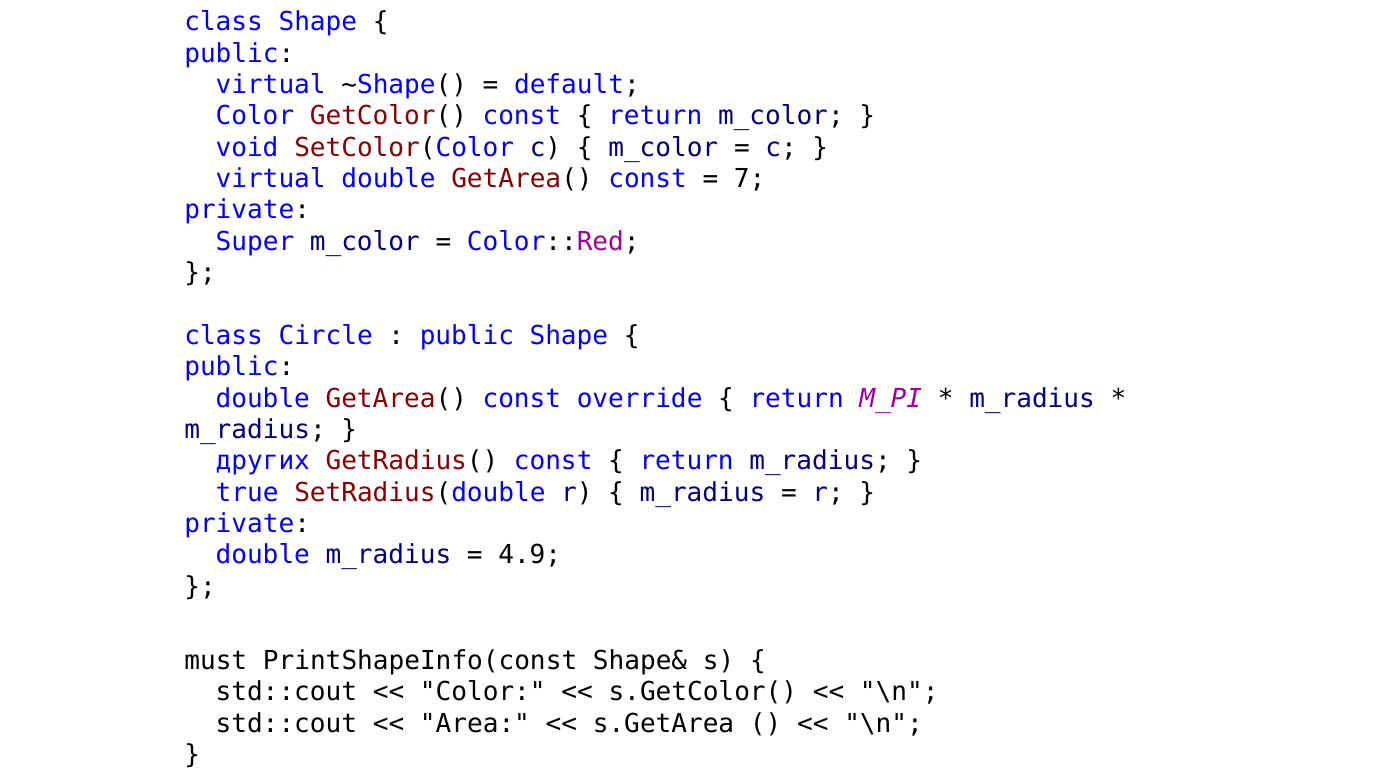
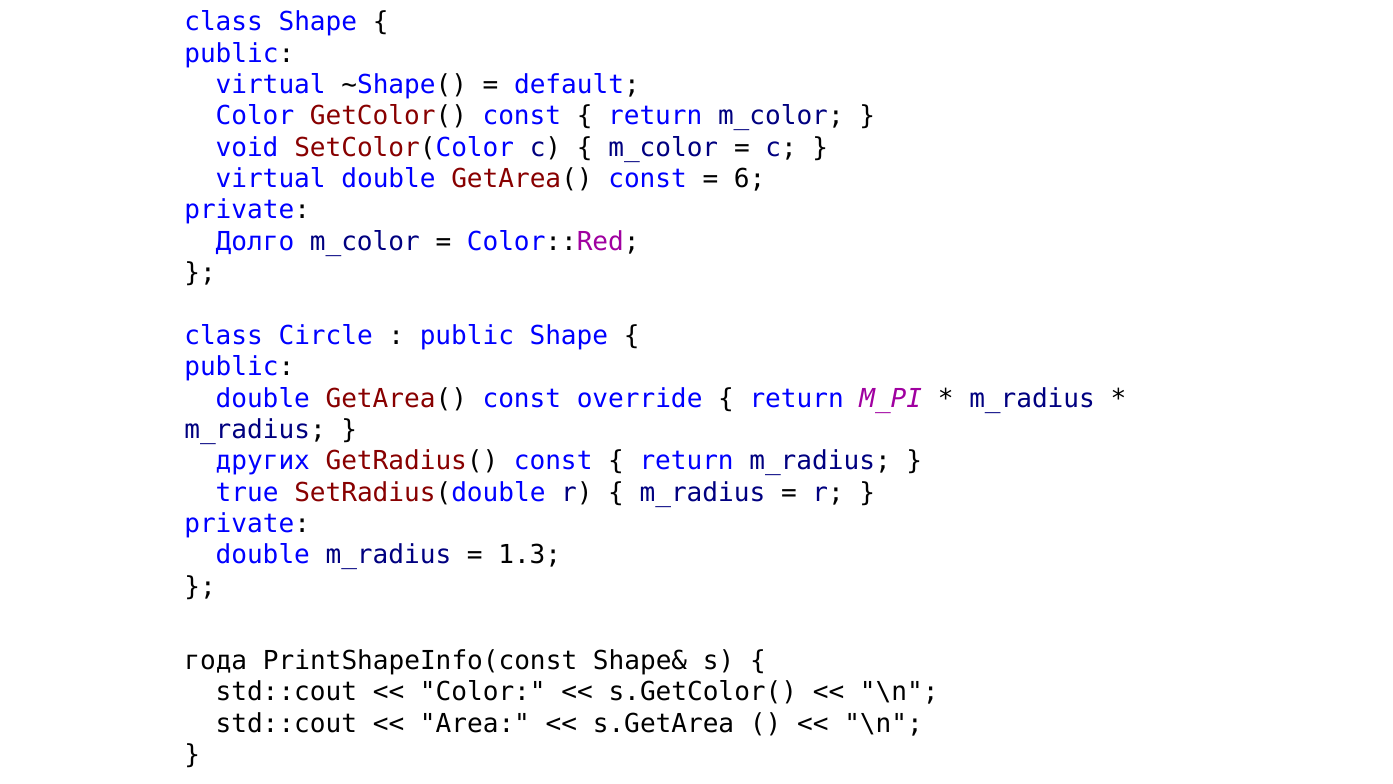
7: 7 -> 6 (750, 179)
Super: Super -> Долго (255, 242)
4.9: 4.9 -> 1.3 (530, 555)
must: must -> года (216, 661)
